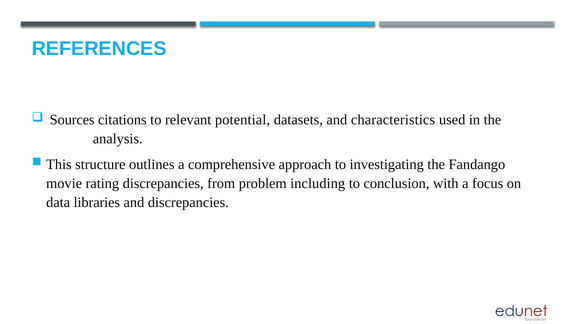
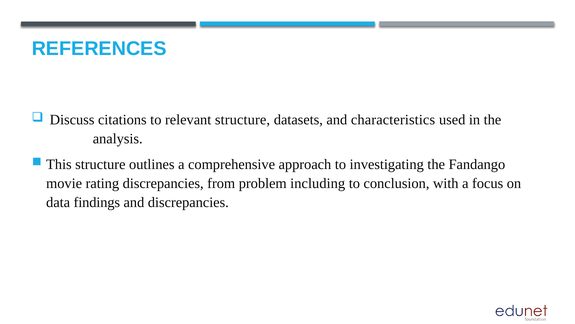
Sources: Sources -> Discuss (72, 120)
relevant potential: potential -> structure (242, 120)
libraries: libraries -> findings (97, 202)
